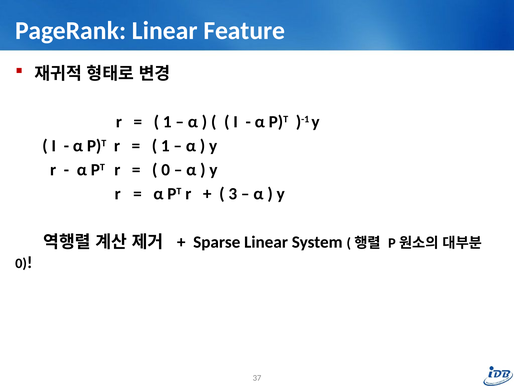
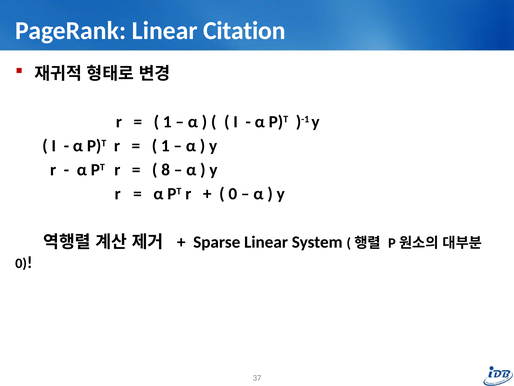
Feature: Feature -> Citation (244, 31)
0: 0 -> 8 (166, 170)
3: 3 -> 0 (233, 194)
